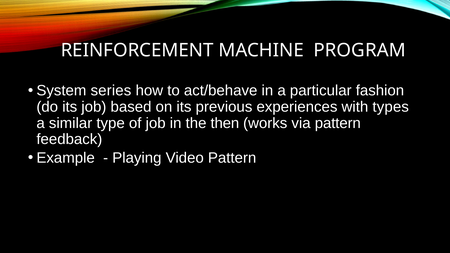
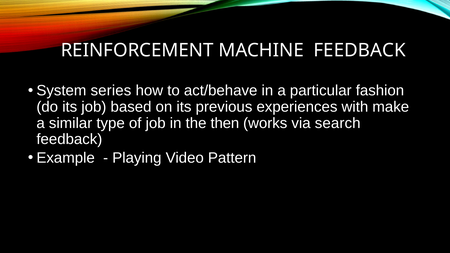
MACHINE PROGRAM: PROGRAM -> FEEDBACK (360, 50)
types: types -> make (391, 107)
via pattern: pattern -> search (338, 123)
